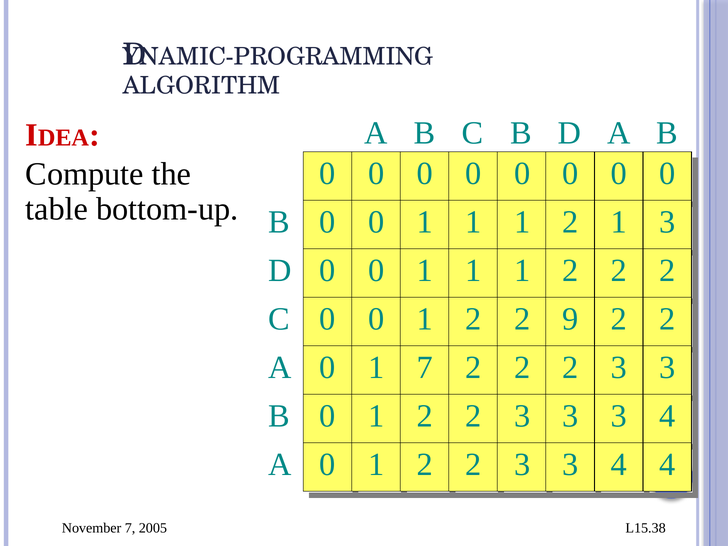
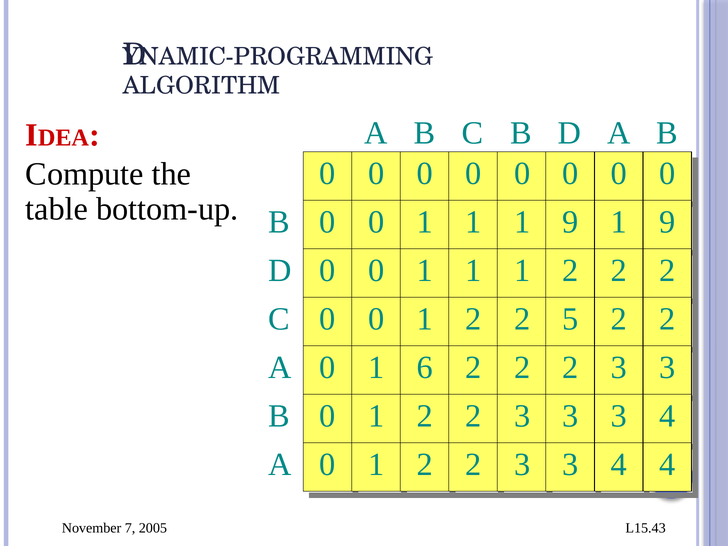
2: 2 -> 9 (570, 222)
3: 3 -> 9 (667, 222)
9: 9 -> 5 (570, 319)
1 7: 7 -> 6 (425, 368)
L15.38: L15.38 -> L15.43 (646, 528)
